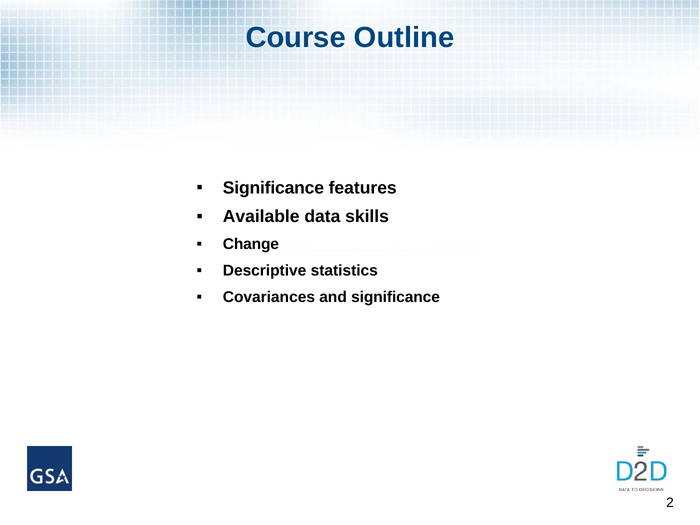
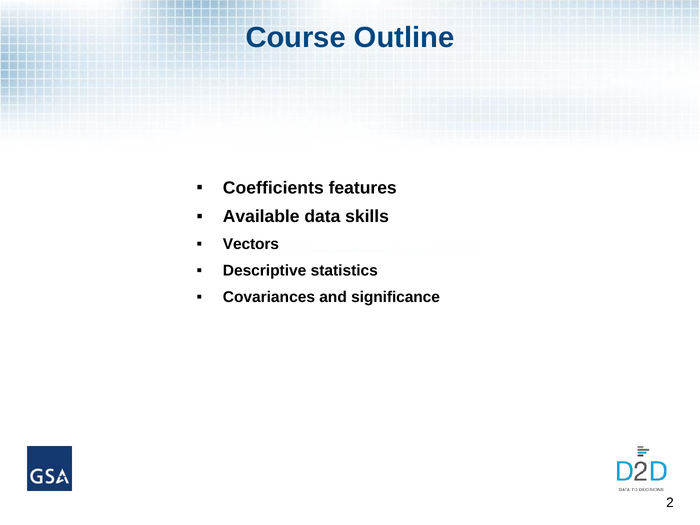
Significance: Significance -> Coefficients (273, 188)
Change: Change -> Vectors (251, 244)
